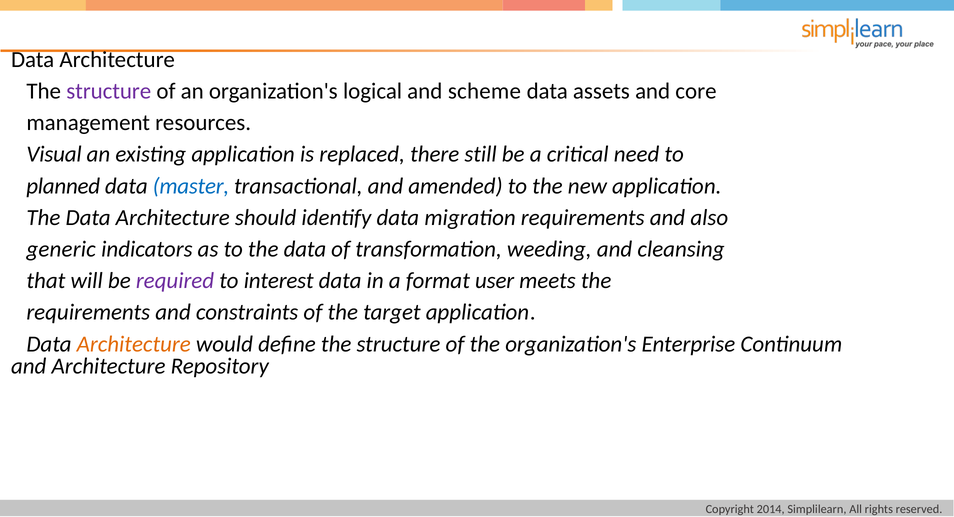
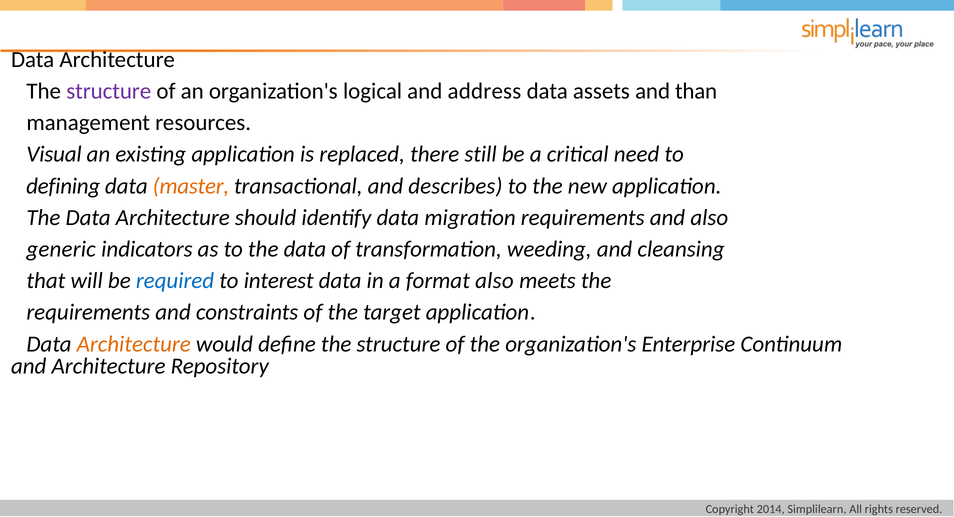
scheme: scheme -> address (484, 91)
core: core -> than (696, 91)
planned: planned -> defining (63, 186)
master colour: blue -> orange (191, 186)
amended: amended -> describes (455, 186)
required colour: purple -> blue (175, 281)
format user: user -> also (494, 281)
